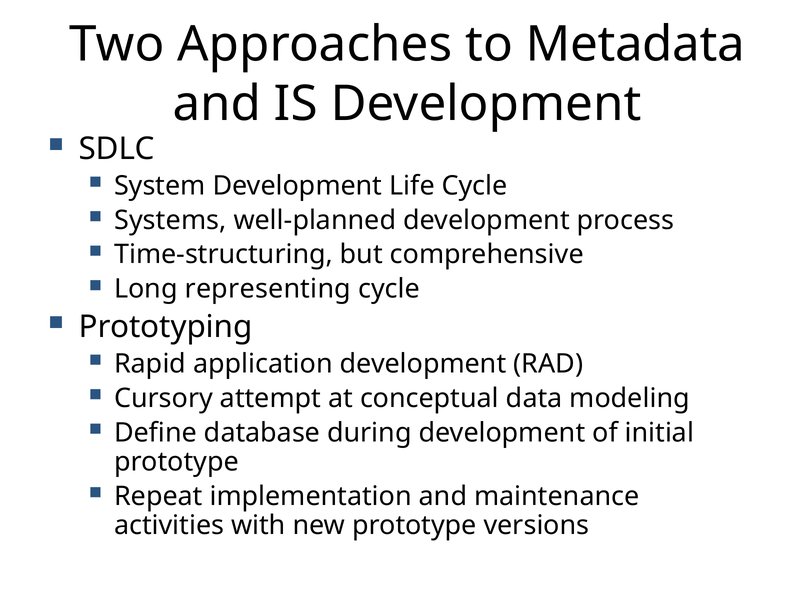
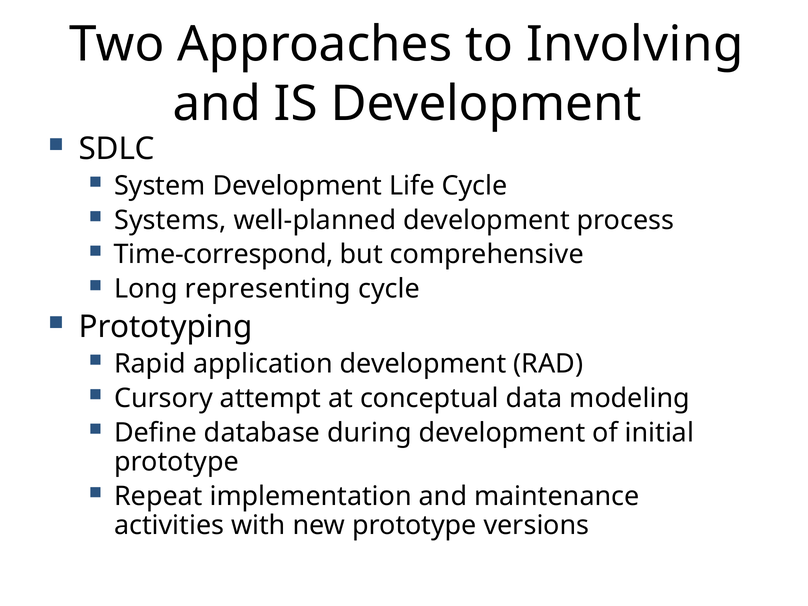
Metadata: Metadata -> Involving (635, 45)
Time-structuring: Time-structuring -> Time-correspond (224, 255)
